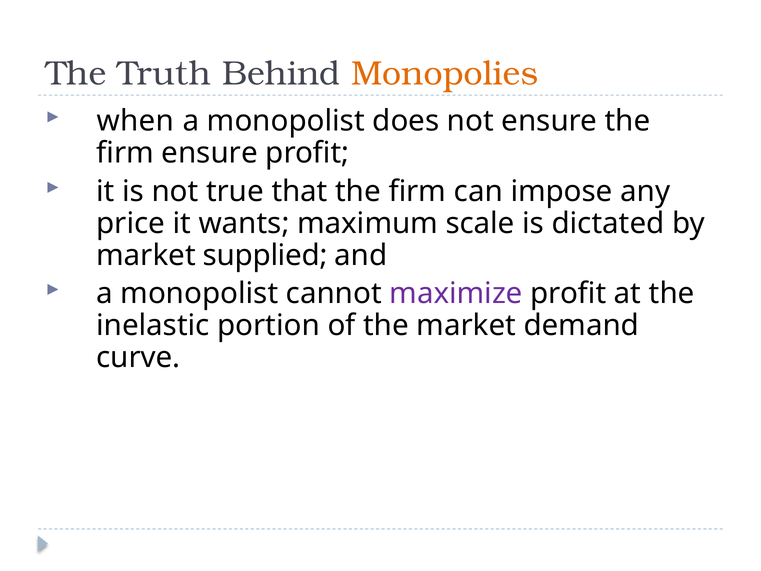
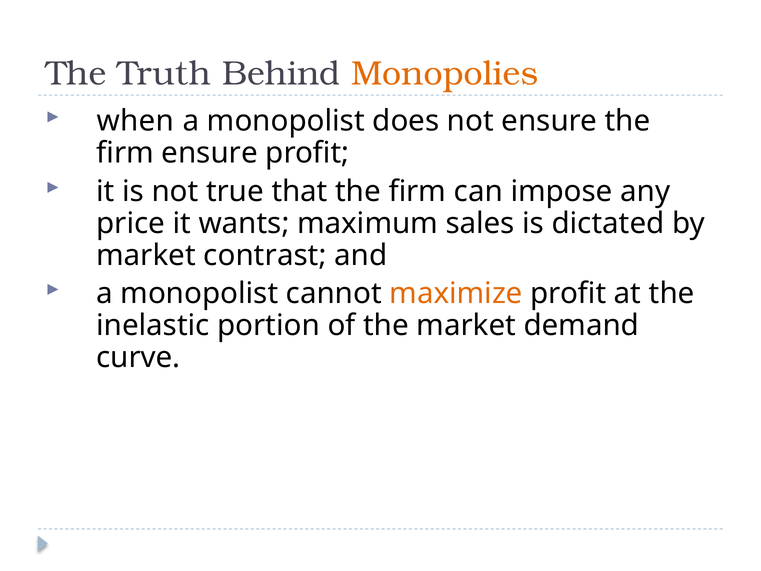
scale: scale -> sales (480, 223)
supplied: supplied -> contrast (265, 255)
maximize colour: purple -> orange (456, 294)
